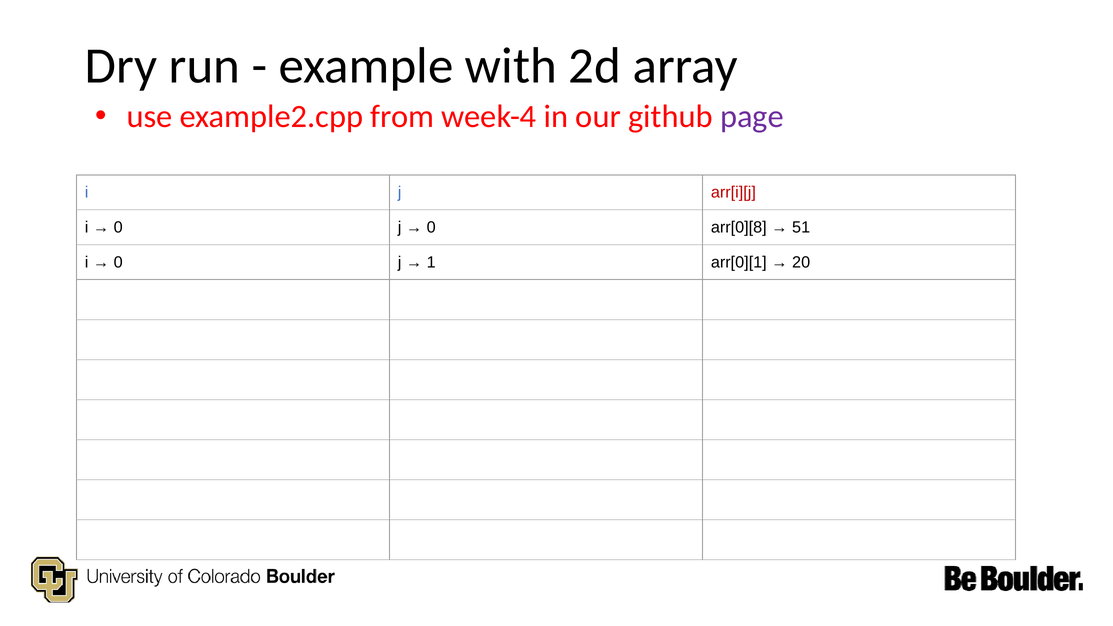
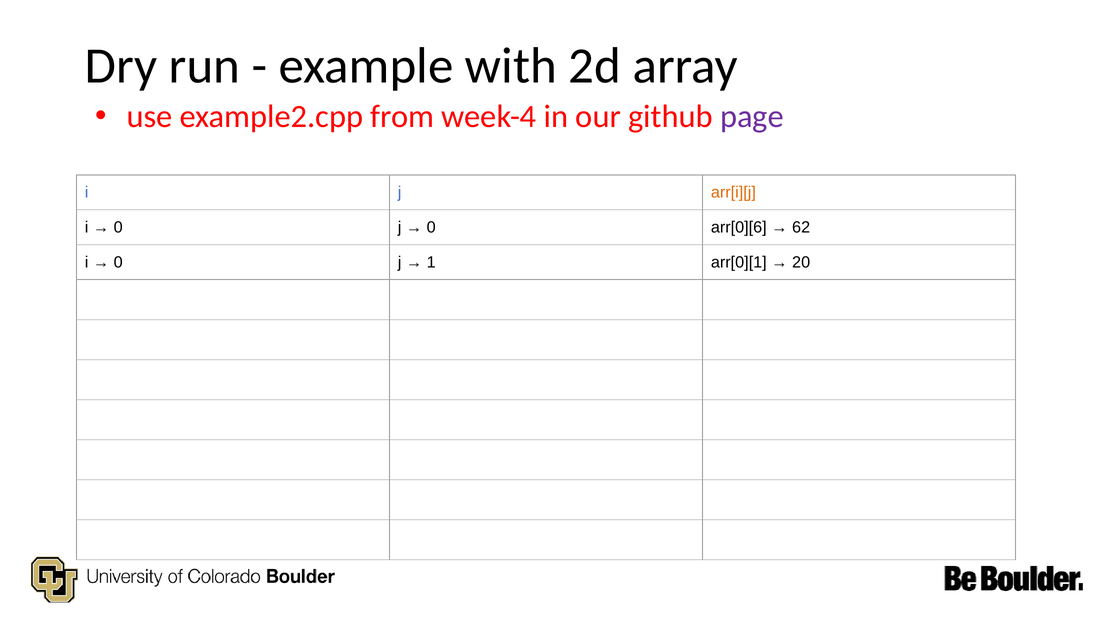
arr[i][j colour: red -> orange (733, 193)
arr[0][8: arr[0][8 -> arr[0][6 (739, 228)
51: 51 -> 62 (801, 228)
